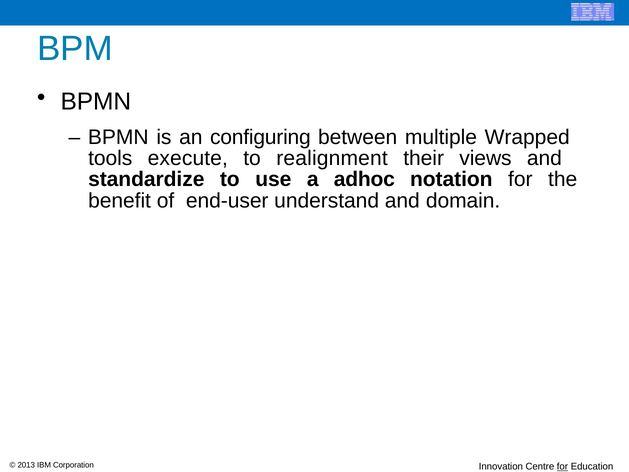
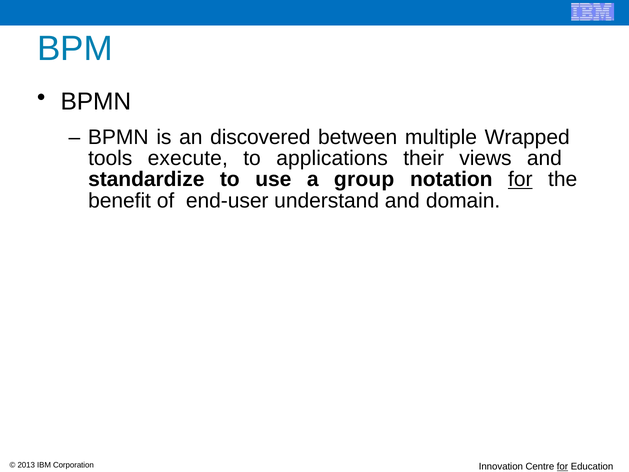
configuring: configuring -> discovered (260, 137)
realignment: realignment -> applications (332, 158)
adhoc: adhoc -> group (364, 179)
for underline: none -> present (520, 179)
